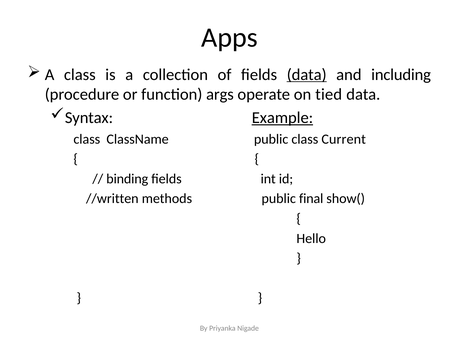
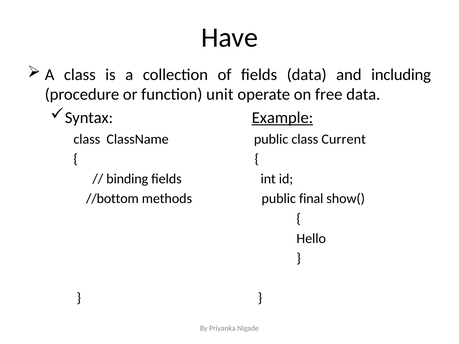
Apps: Apps -> Have (230, 38)
data underline: present -> none (307, 75)
args: args -> unit (220, 94)
tied: tied -> free (329, 94)
//written: //written -> //bottom (112, 199)
